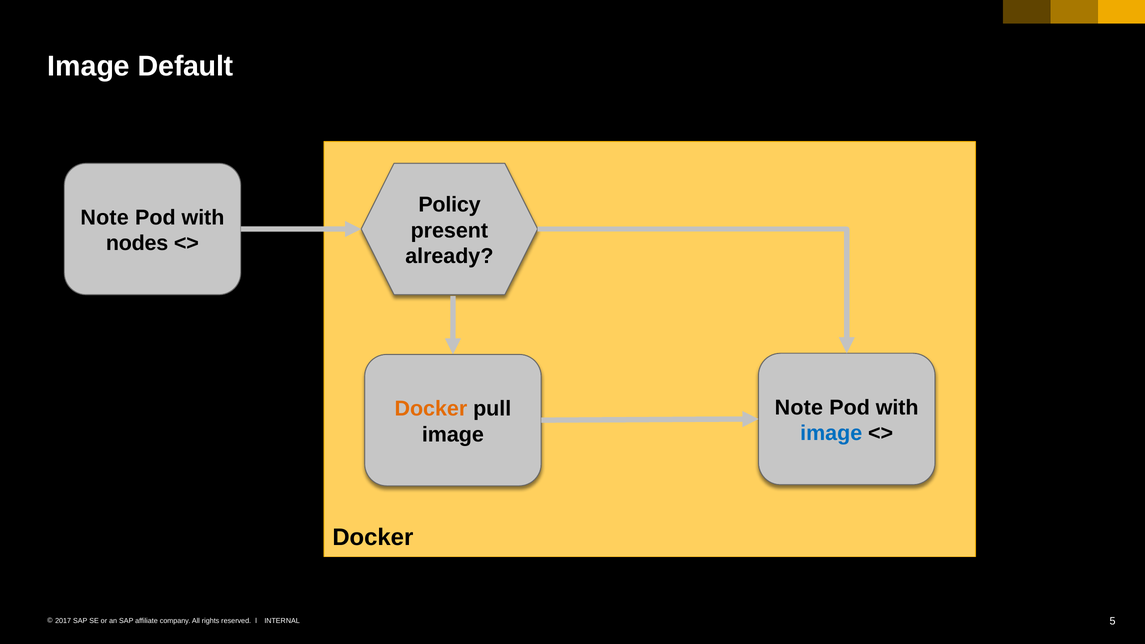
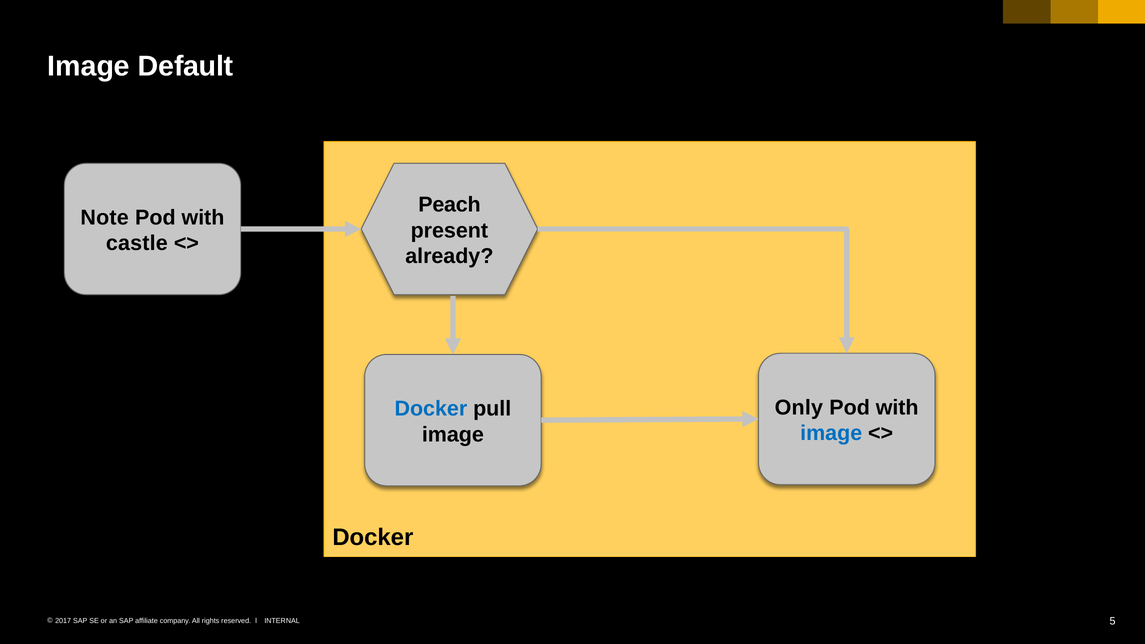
Policy: Policy -> Peach (449, 205)
nodes: nodes -> castle (137, 243)
Note: Note -> Only (799, 408)
Docker colour: orange -> blue (431, 409)
